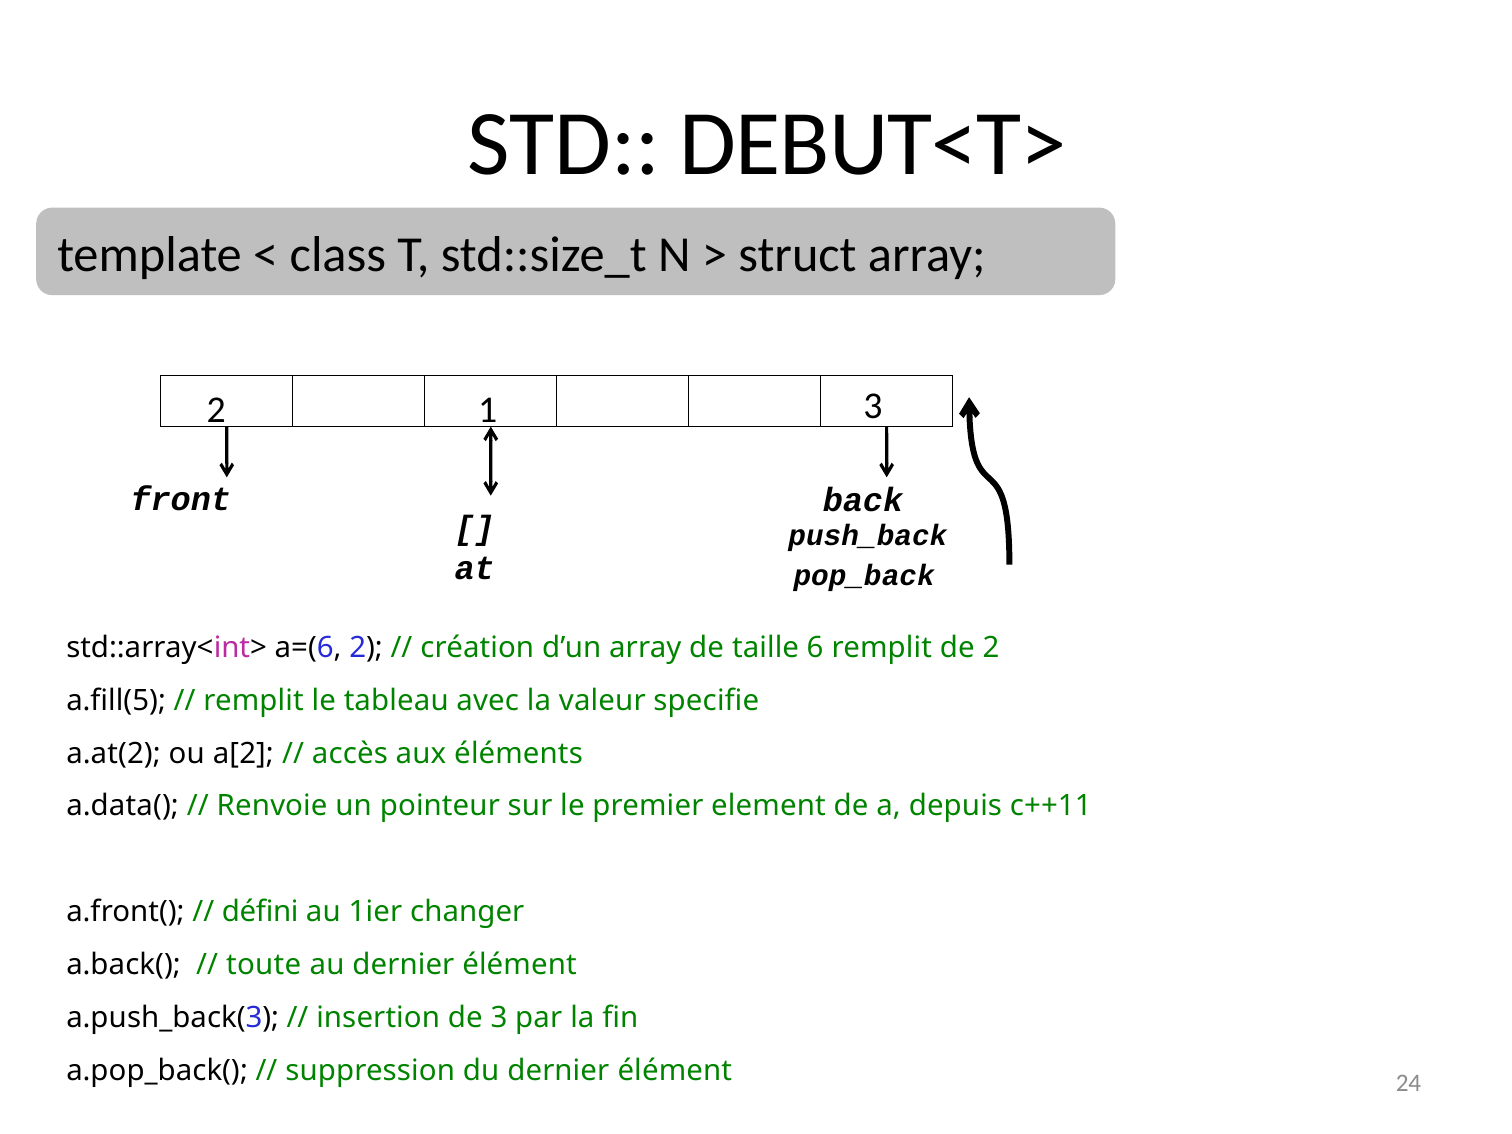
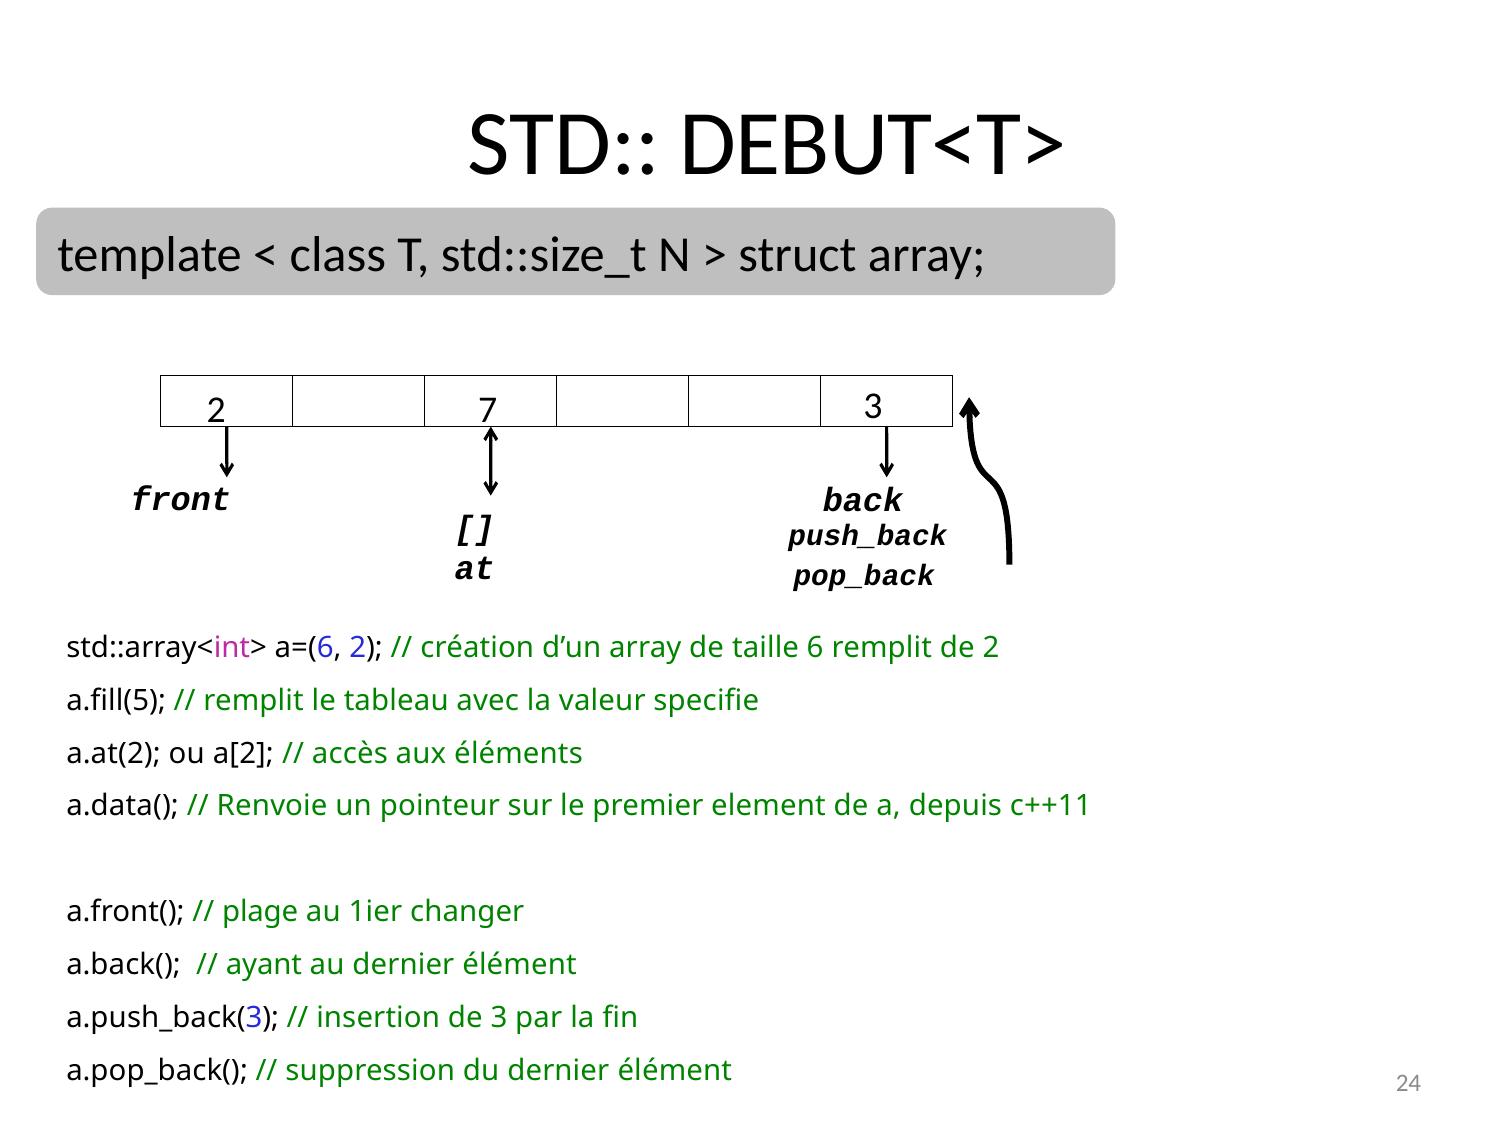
1: 1 -> 7 (488, 410)
défini: défini -> plage (260, 912)
toute: toute -> ayant (264, 965)
